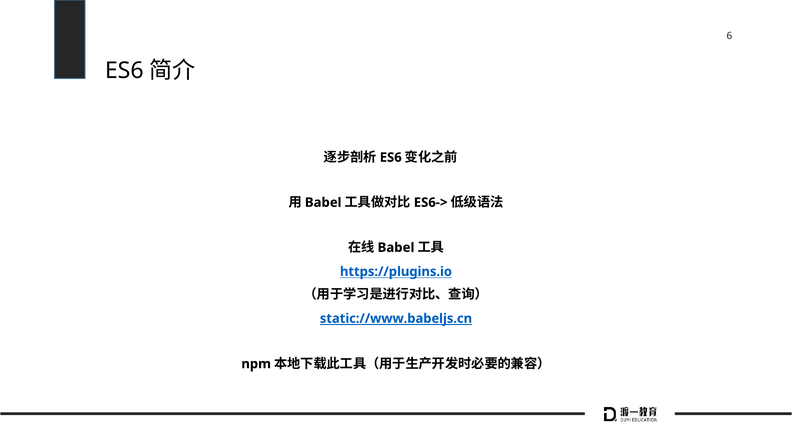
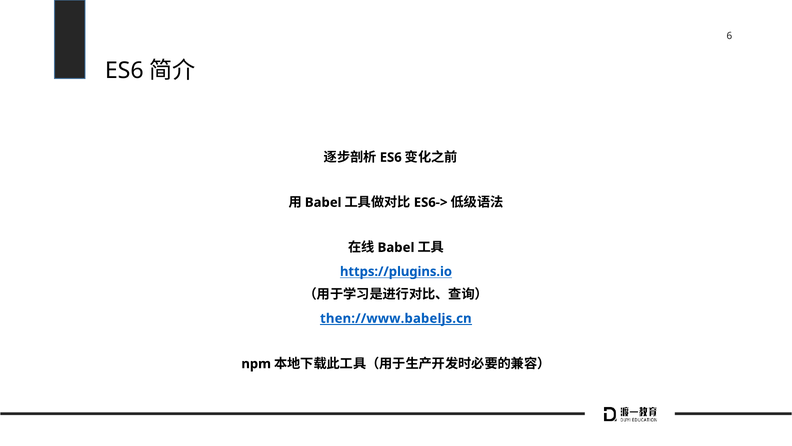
static://www.babeljs.cn: static://www.babeljs.cn -> then://www.babeljs.cn (396, 318)
